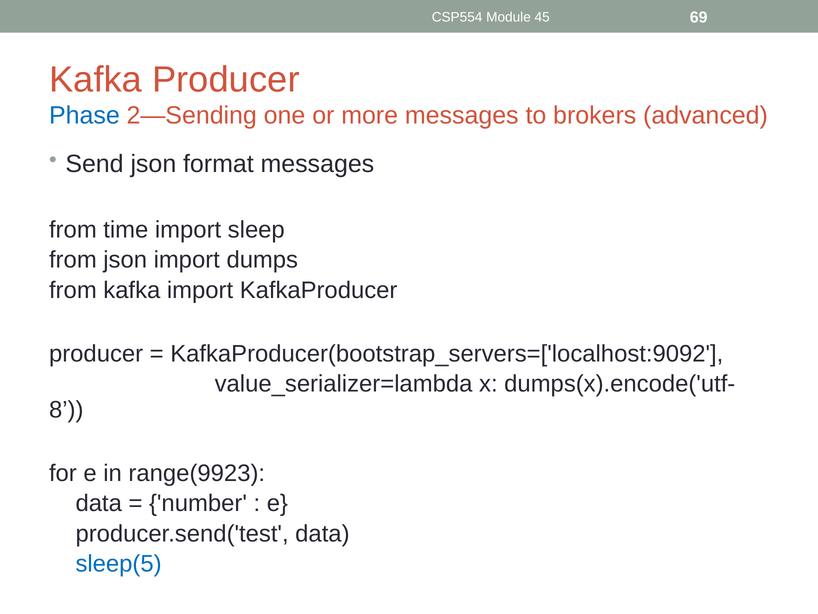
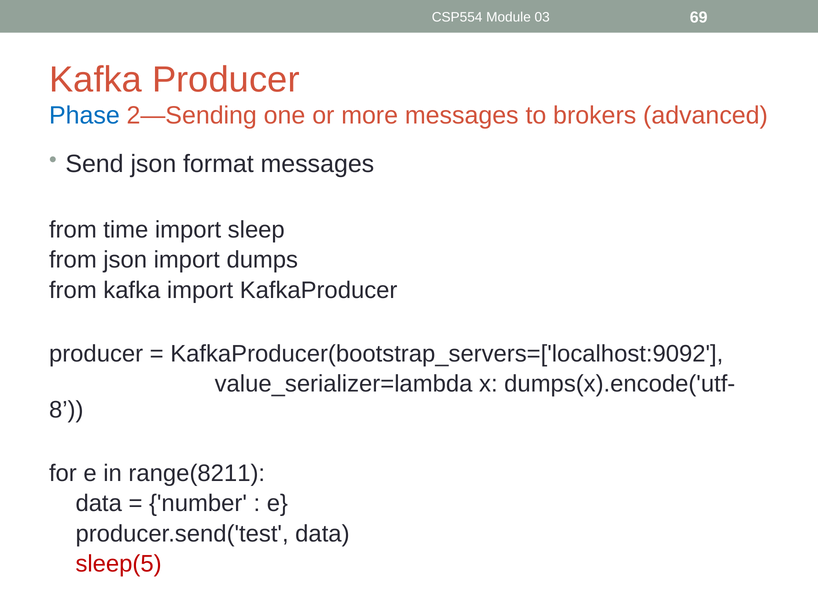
45: 45 -> 03 (542, 17)
range(9923: range(9923 -> range(8211 (197, 473)
sleep(5 colour: blue -> red (119, 563)
